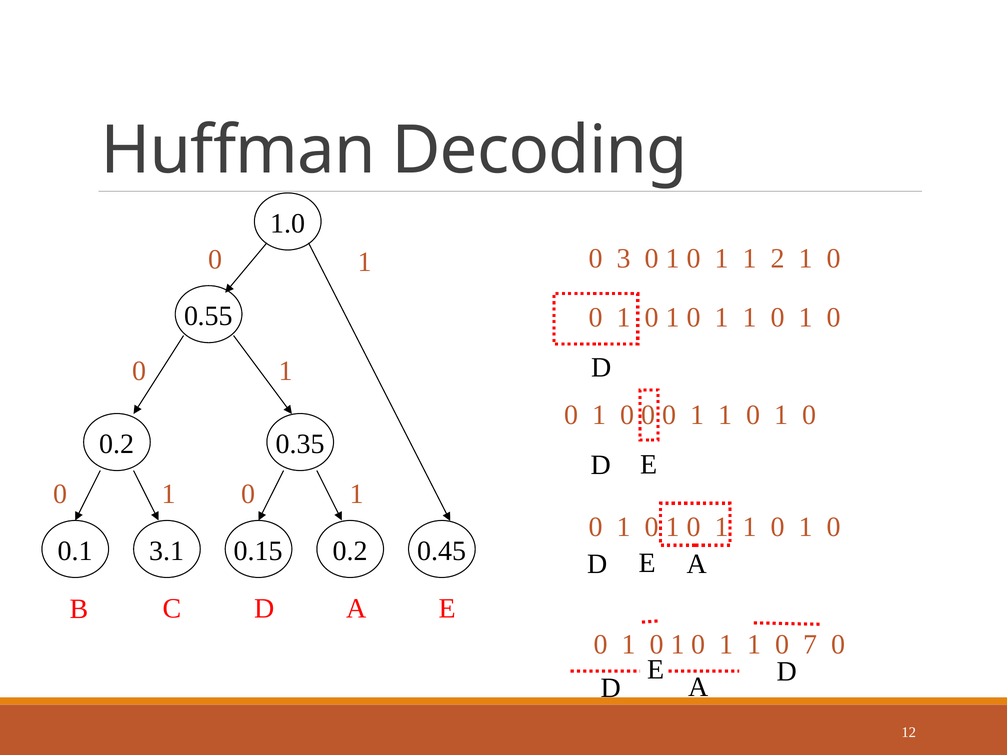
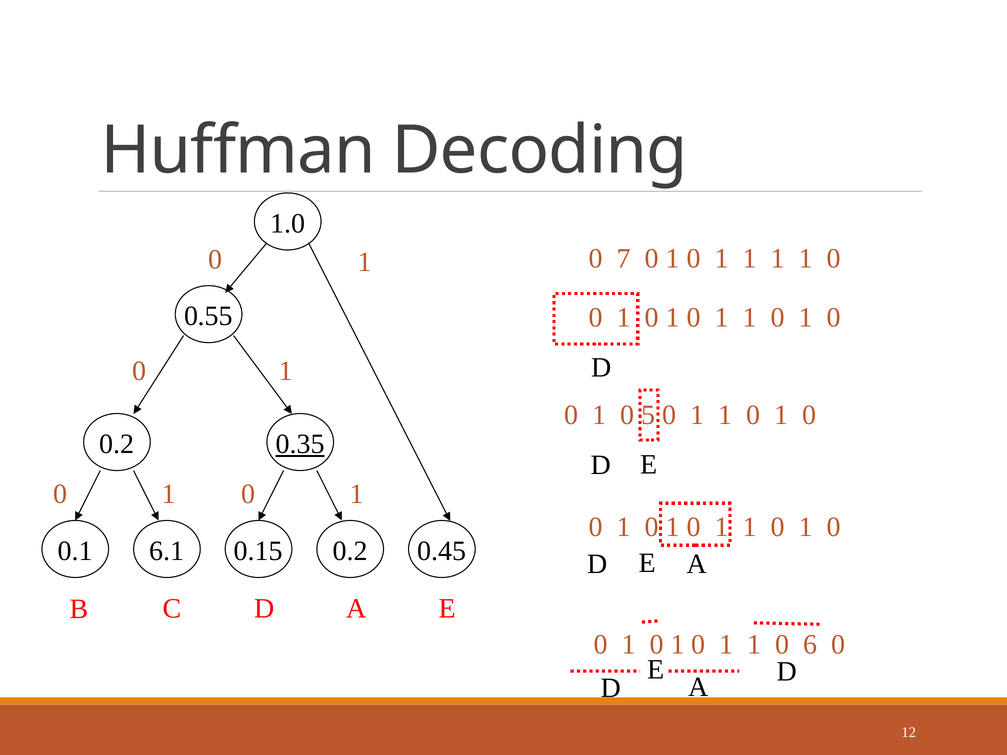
3: 3 -> 7 (624, 259)
0 1 1 2: 2 -> 1 (778, 259)
0 1 0 0: 0 -> 5 (648, 415)
0.35 underline: none -> present (300, 444)
3.1: 3.1 -> 6.1 (167, 551)
7: 7 -> 6 (810, 645)
